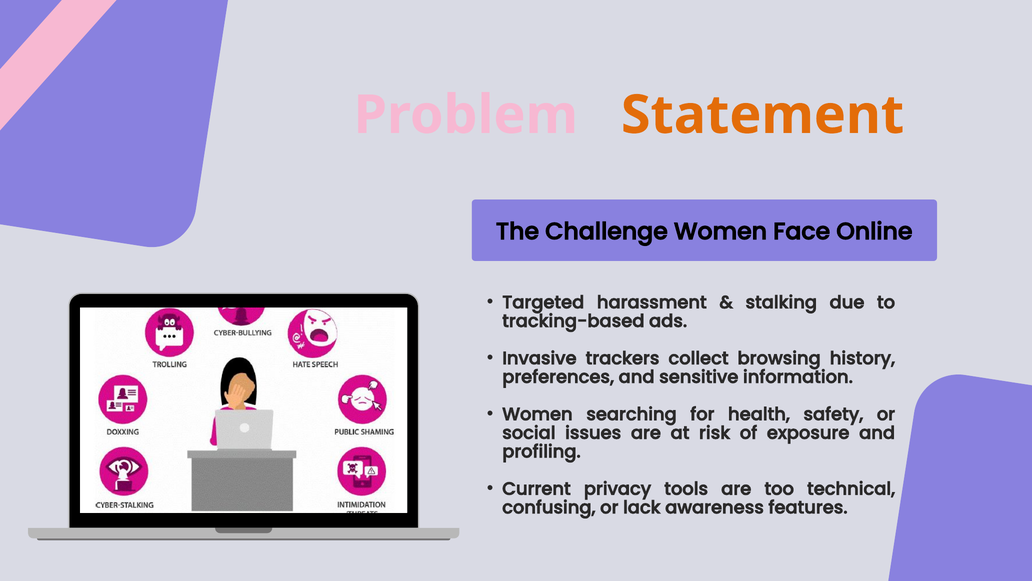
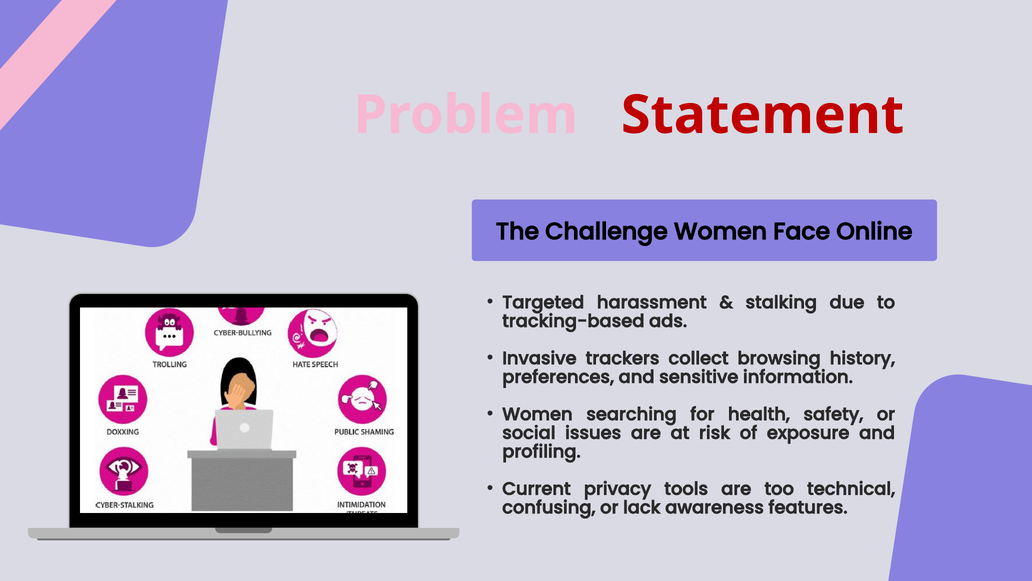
Statement colour: orange -> red (763, 115)
